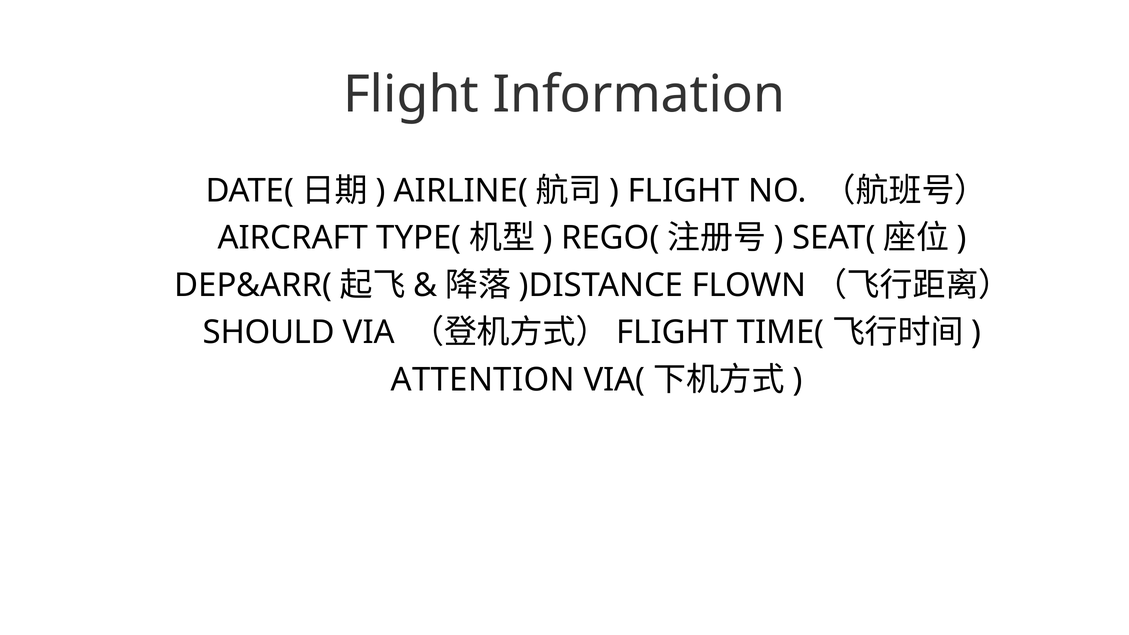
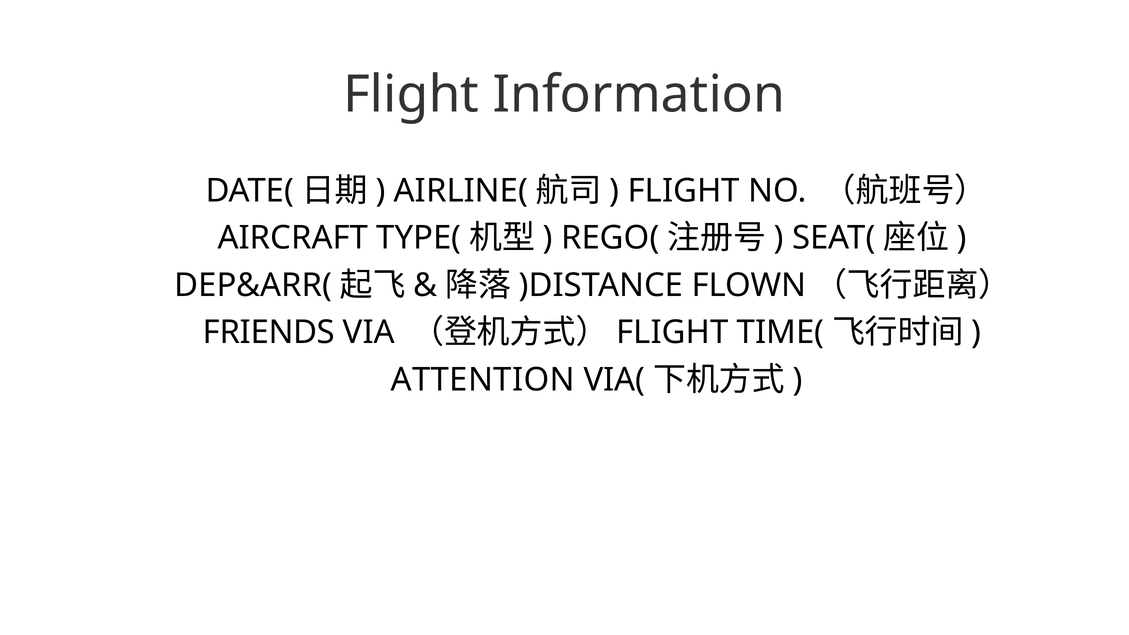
SHOULD: SHOULD -> FRIENDS (269, 333)
